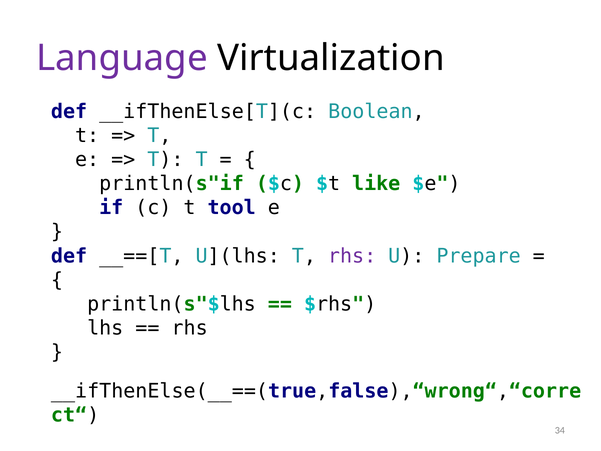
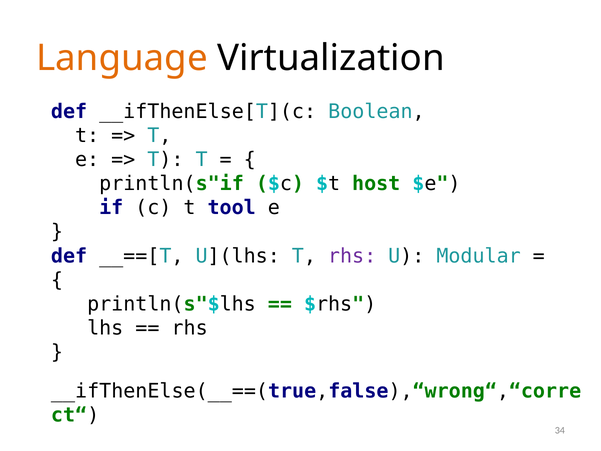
Language colour: purple -> orange (122, 58)
like: like -> host (376, 184)
Prepare: Prepare -> Modular (479, 256)
